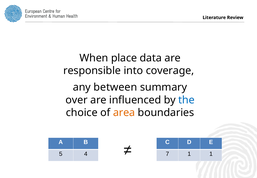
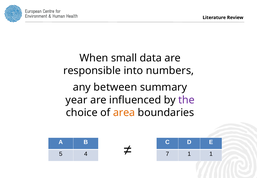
place: place -> small (124, 58)
coverage: coverage -> numbers (170, 71)
over: over -> year (77, 100)
the colour: blue -> purple (186, 100)
